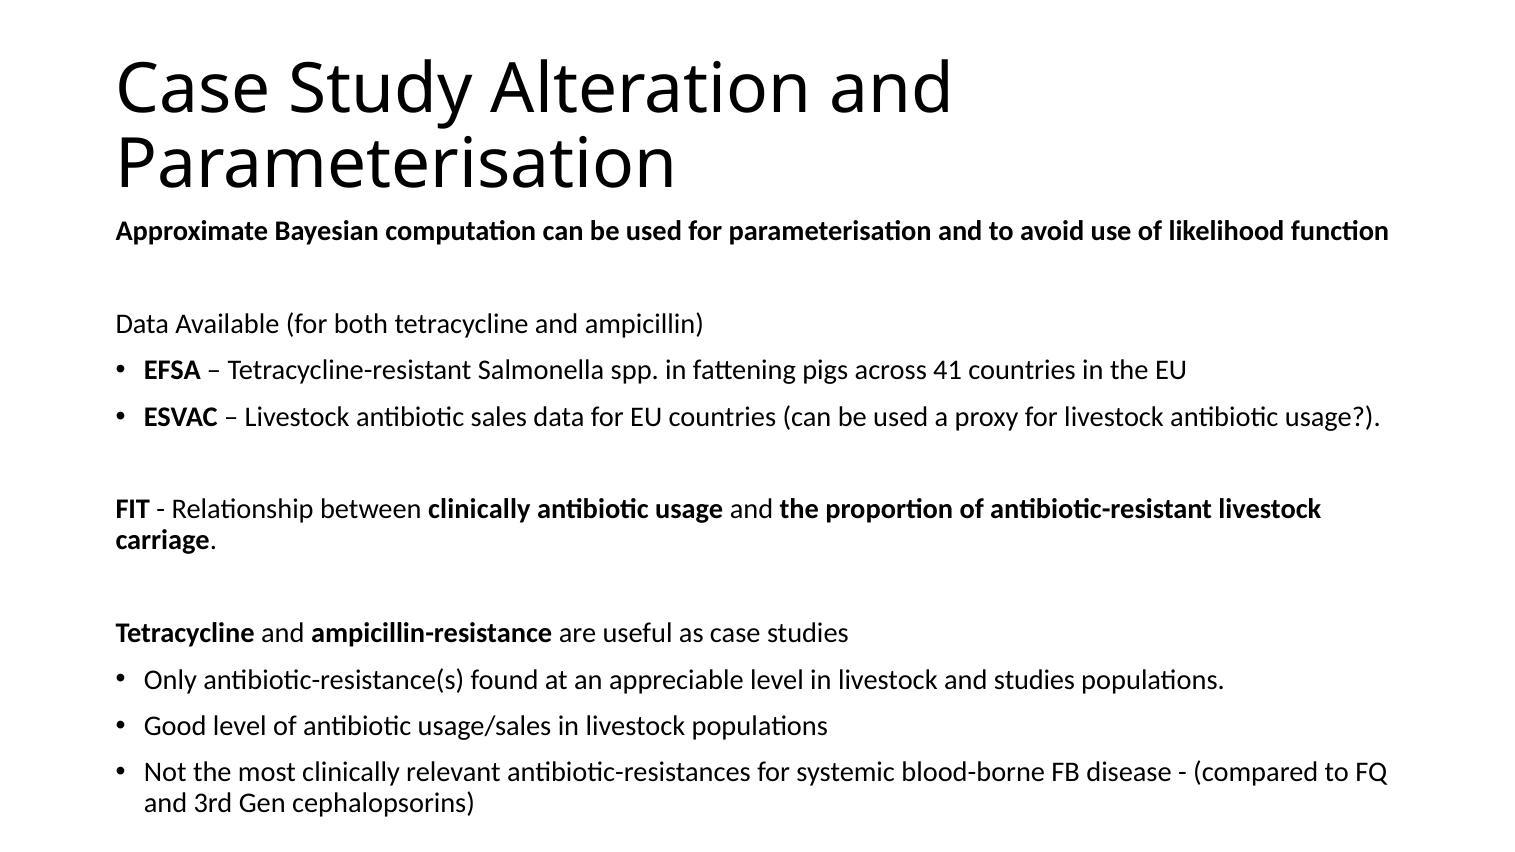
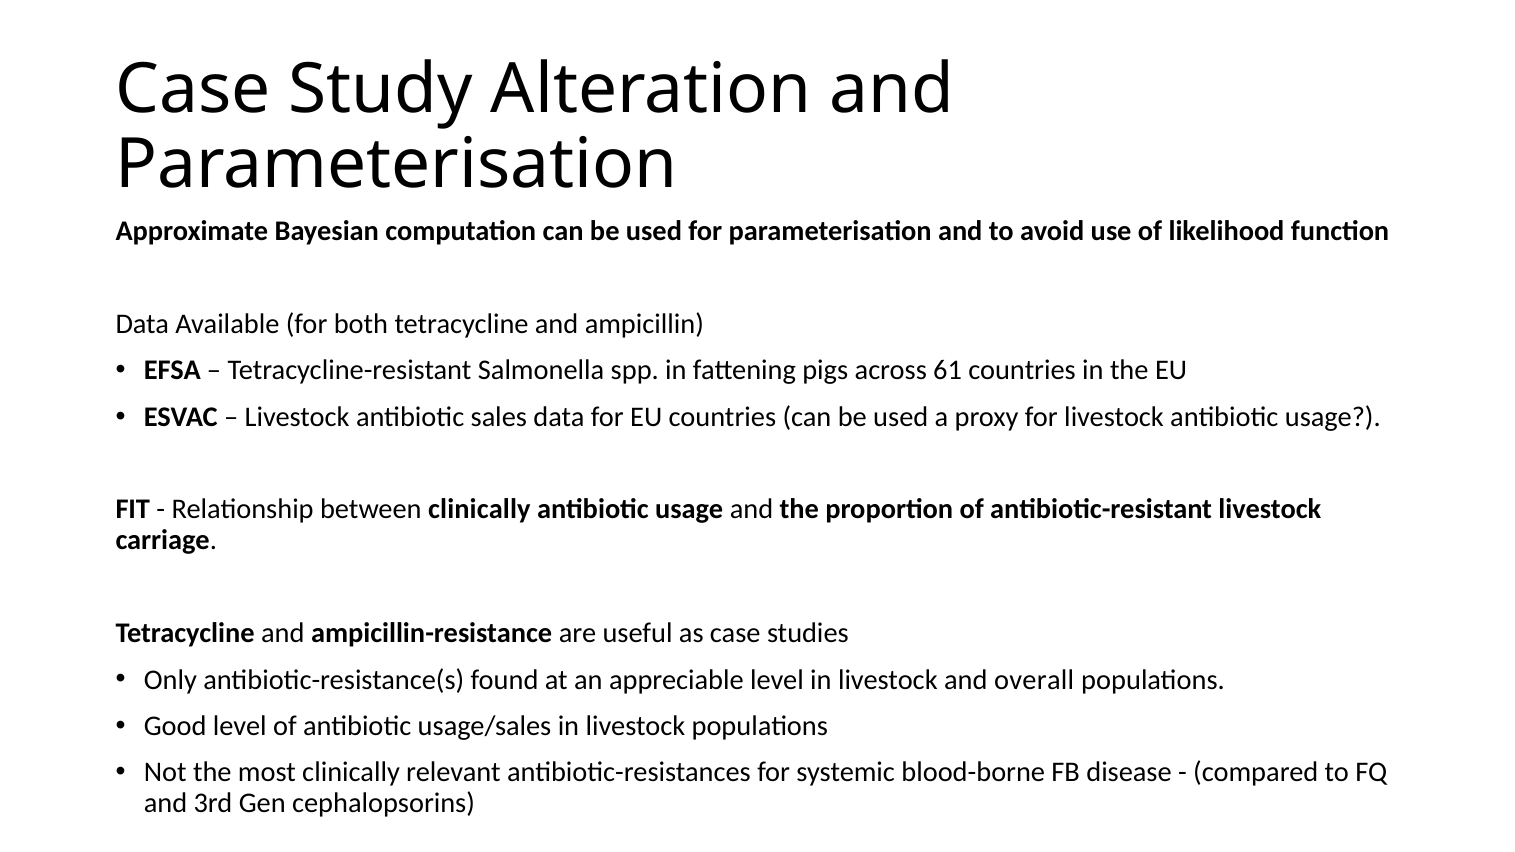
41: 41 -> 61 (948, 370)
and studies: studies -> overall (1034, 680)
